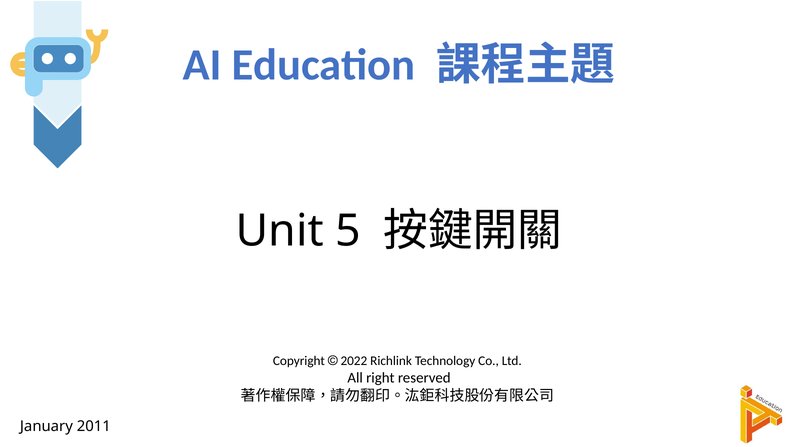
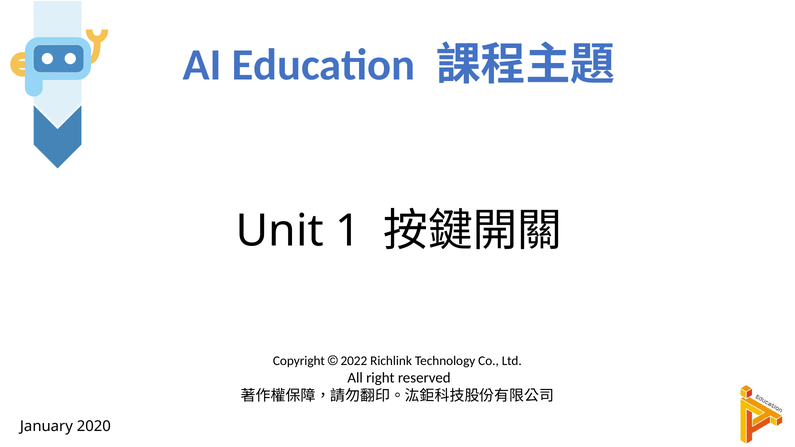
5: 5 -> 1 (348, 231)
2011: 2011 -> 2020 (94, 426)
